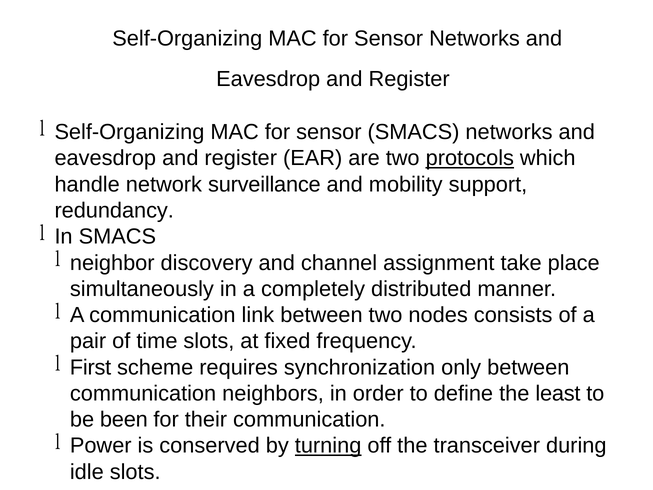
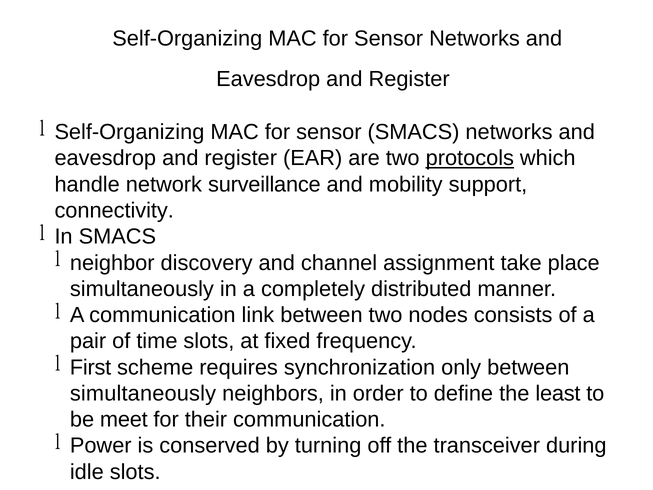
redundancy: redundancy -> connectivity (114, 210)
communication: communication -> simultaneously (143, 393)
been: been -> meet (124, 419)
turning underline: present -> none (328, 446)
